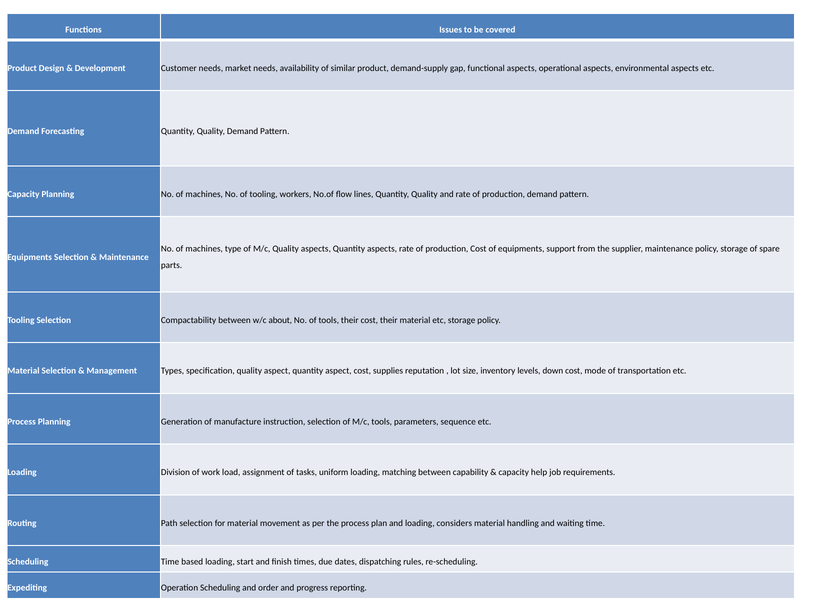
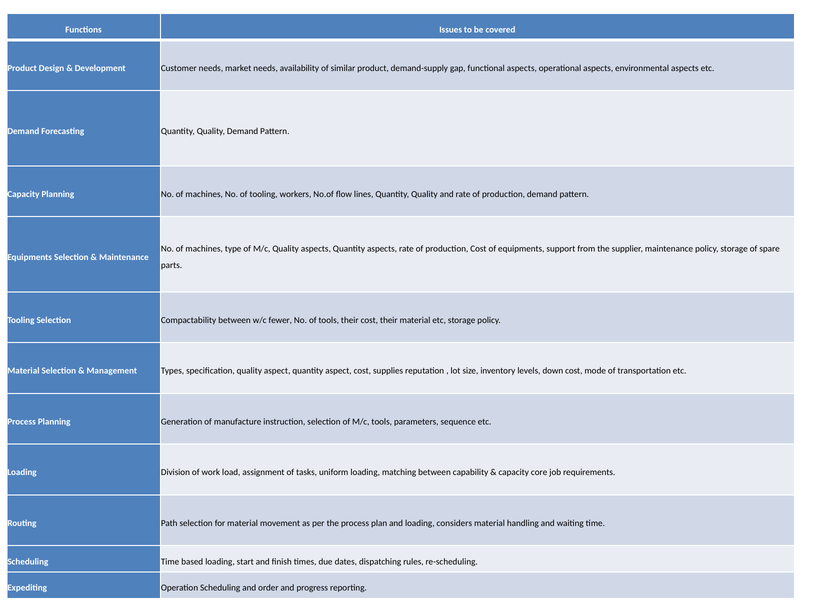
about: about -> fewer (280, 320)
help: help -> core (539, 472)
